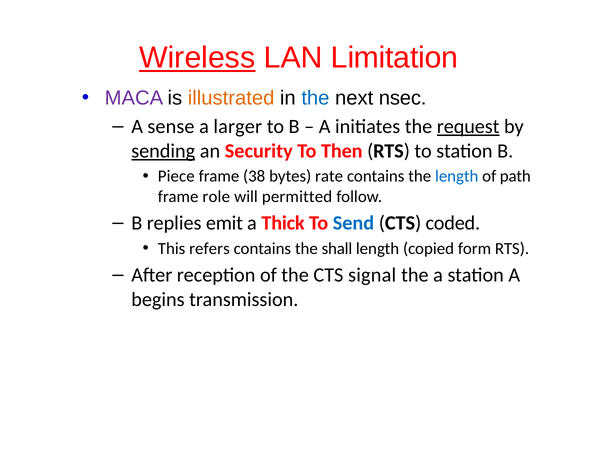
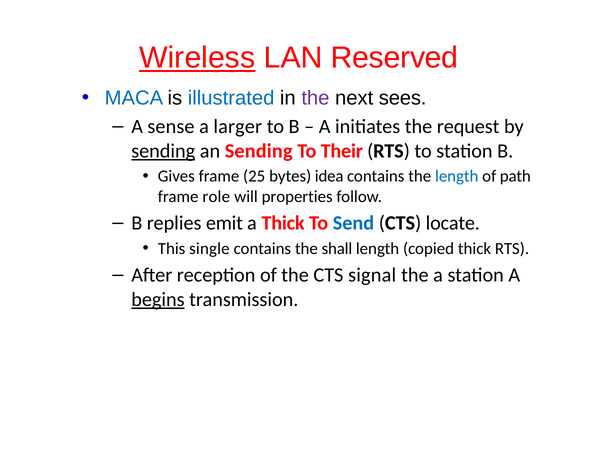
Limitation: Limitation -> Reserved (394, 58)
MACA colour: purple -> blue (134, 98)
illustrated colour: orange -> blue (231, 98)
the colour: blue -> purple (315, 98)
nsec: nsec -> sees (403, 98)
request underline: present -> none (468, 126)
an Security: Security -> Sending (259, 151)
Then: Then -> Their (342, 151)
Piece: Piece -> Gives (176, 176)
38: 38 -> 25 (254, 176)
rate: rate -> idea (329, 176)
permitted: permitted -> properties (297, 196)
coded: coded -> locate (453, 223)
refers: refers -> single (209, 248)
copied form: form -> thick (474, 248)
begins underline: none -> present (158, 299)
